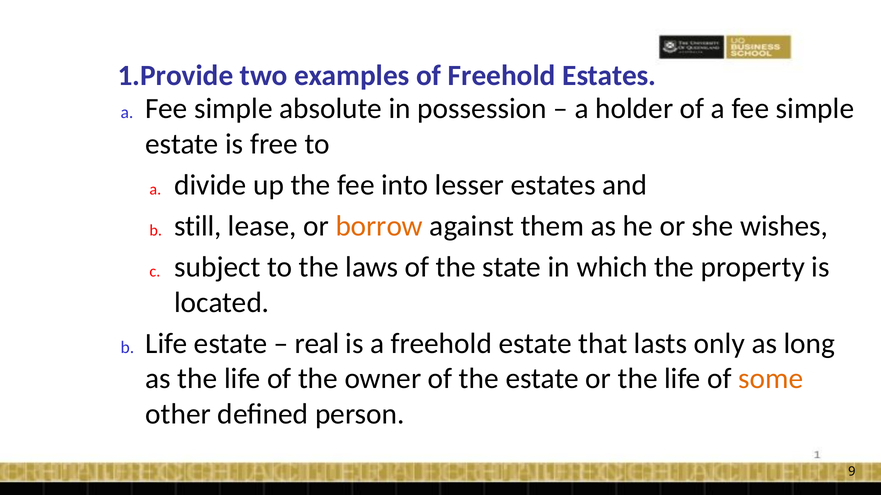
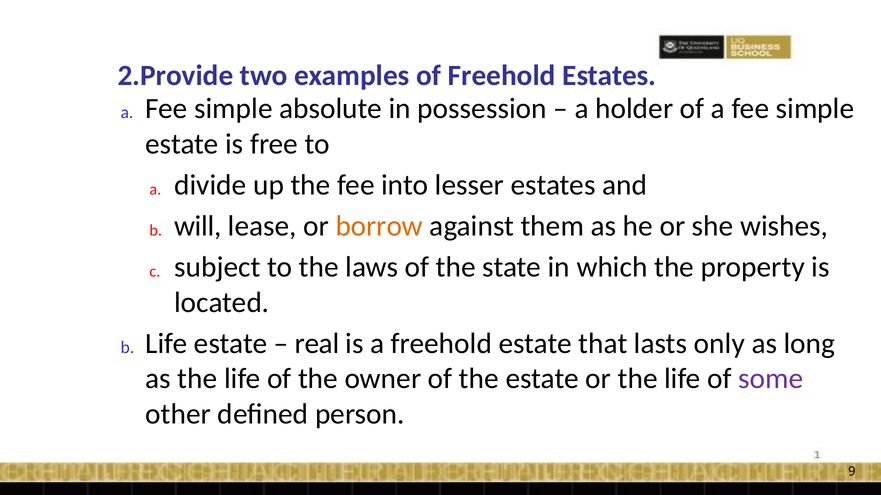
1.Provide: 1.Provide -> 2.Provide (175, 76)
still: still -> will (198, 226)
some colour: orange -> purple (771, 379)
